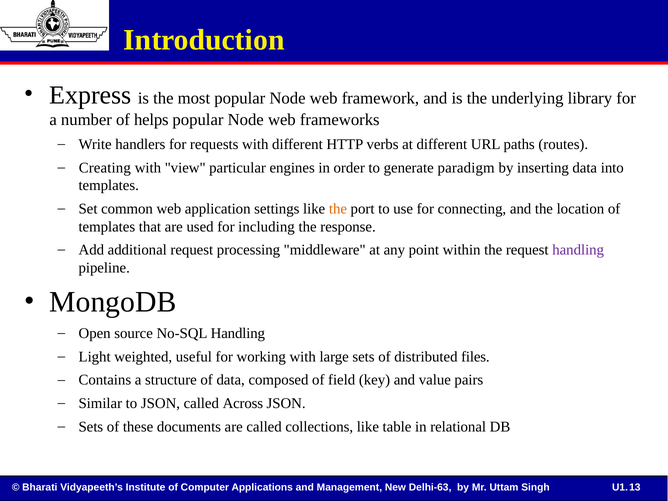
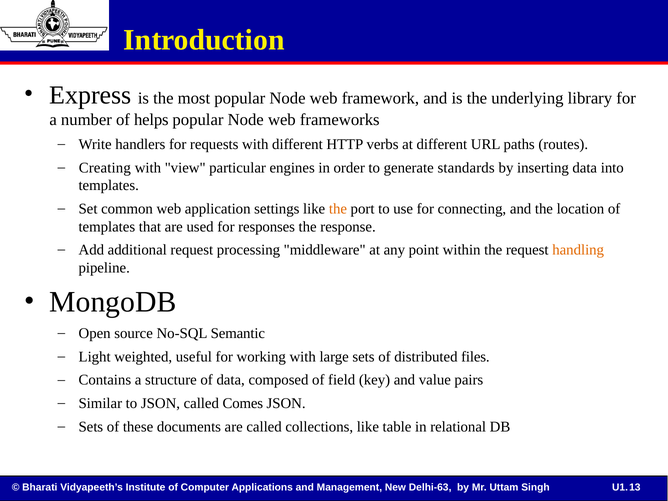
paradigm: paradigm -> standards (466, 168)
including: including -> responses (267, 227)
handling colour: purple -> orange (578, 250)
No-SQL Handling: Handling -> Semantic (238, 333)
Across: Across -> Comes (243, 403)
